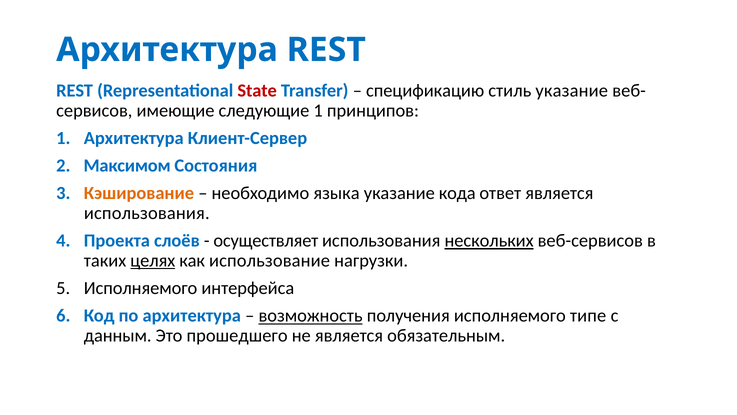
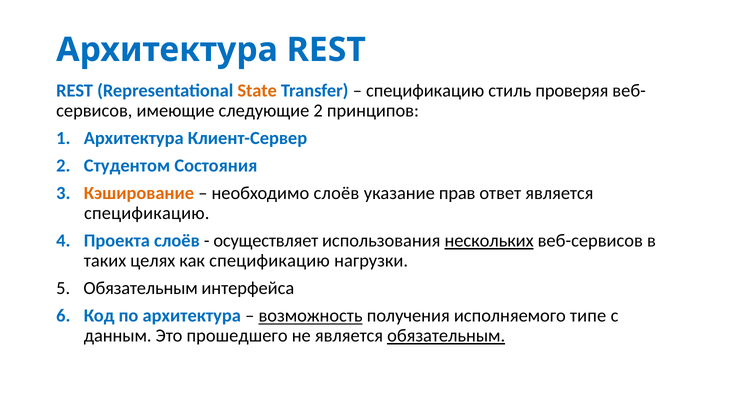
State colour: red -> orange (257, 90)
стиль указание: указание -> проверяя (572, 90)
следующие 1: 1 -> 2 (318, 110)
Максимом: Максимом -> Студентом (127, 165)
необходимо языка: языка -> слоёв (336, 193)
кода: кода -> прав (457, 193)
использования: использования -> спецификацию (147, 213)
целях underline: present -> none (153, 260)
как использование: использование -> спецификацию (269, 260)
Исполняемого: Исполняемого -> Обязательным (141, 288)
обязательным underline: none -> present (446, 335)
